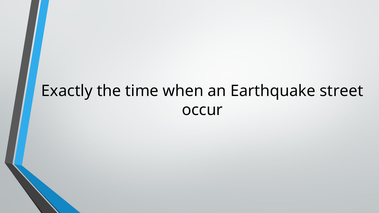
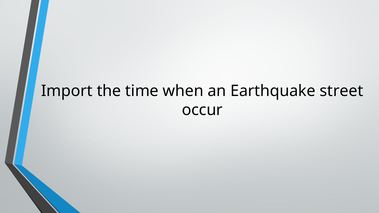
Exactly: Exactly -> Import (67, 91)
